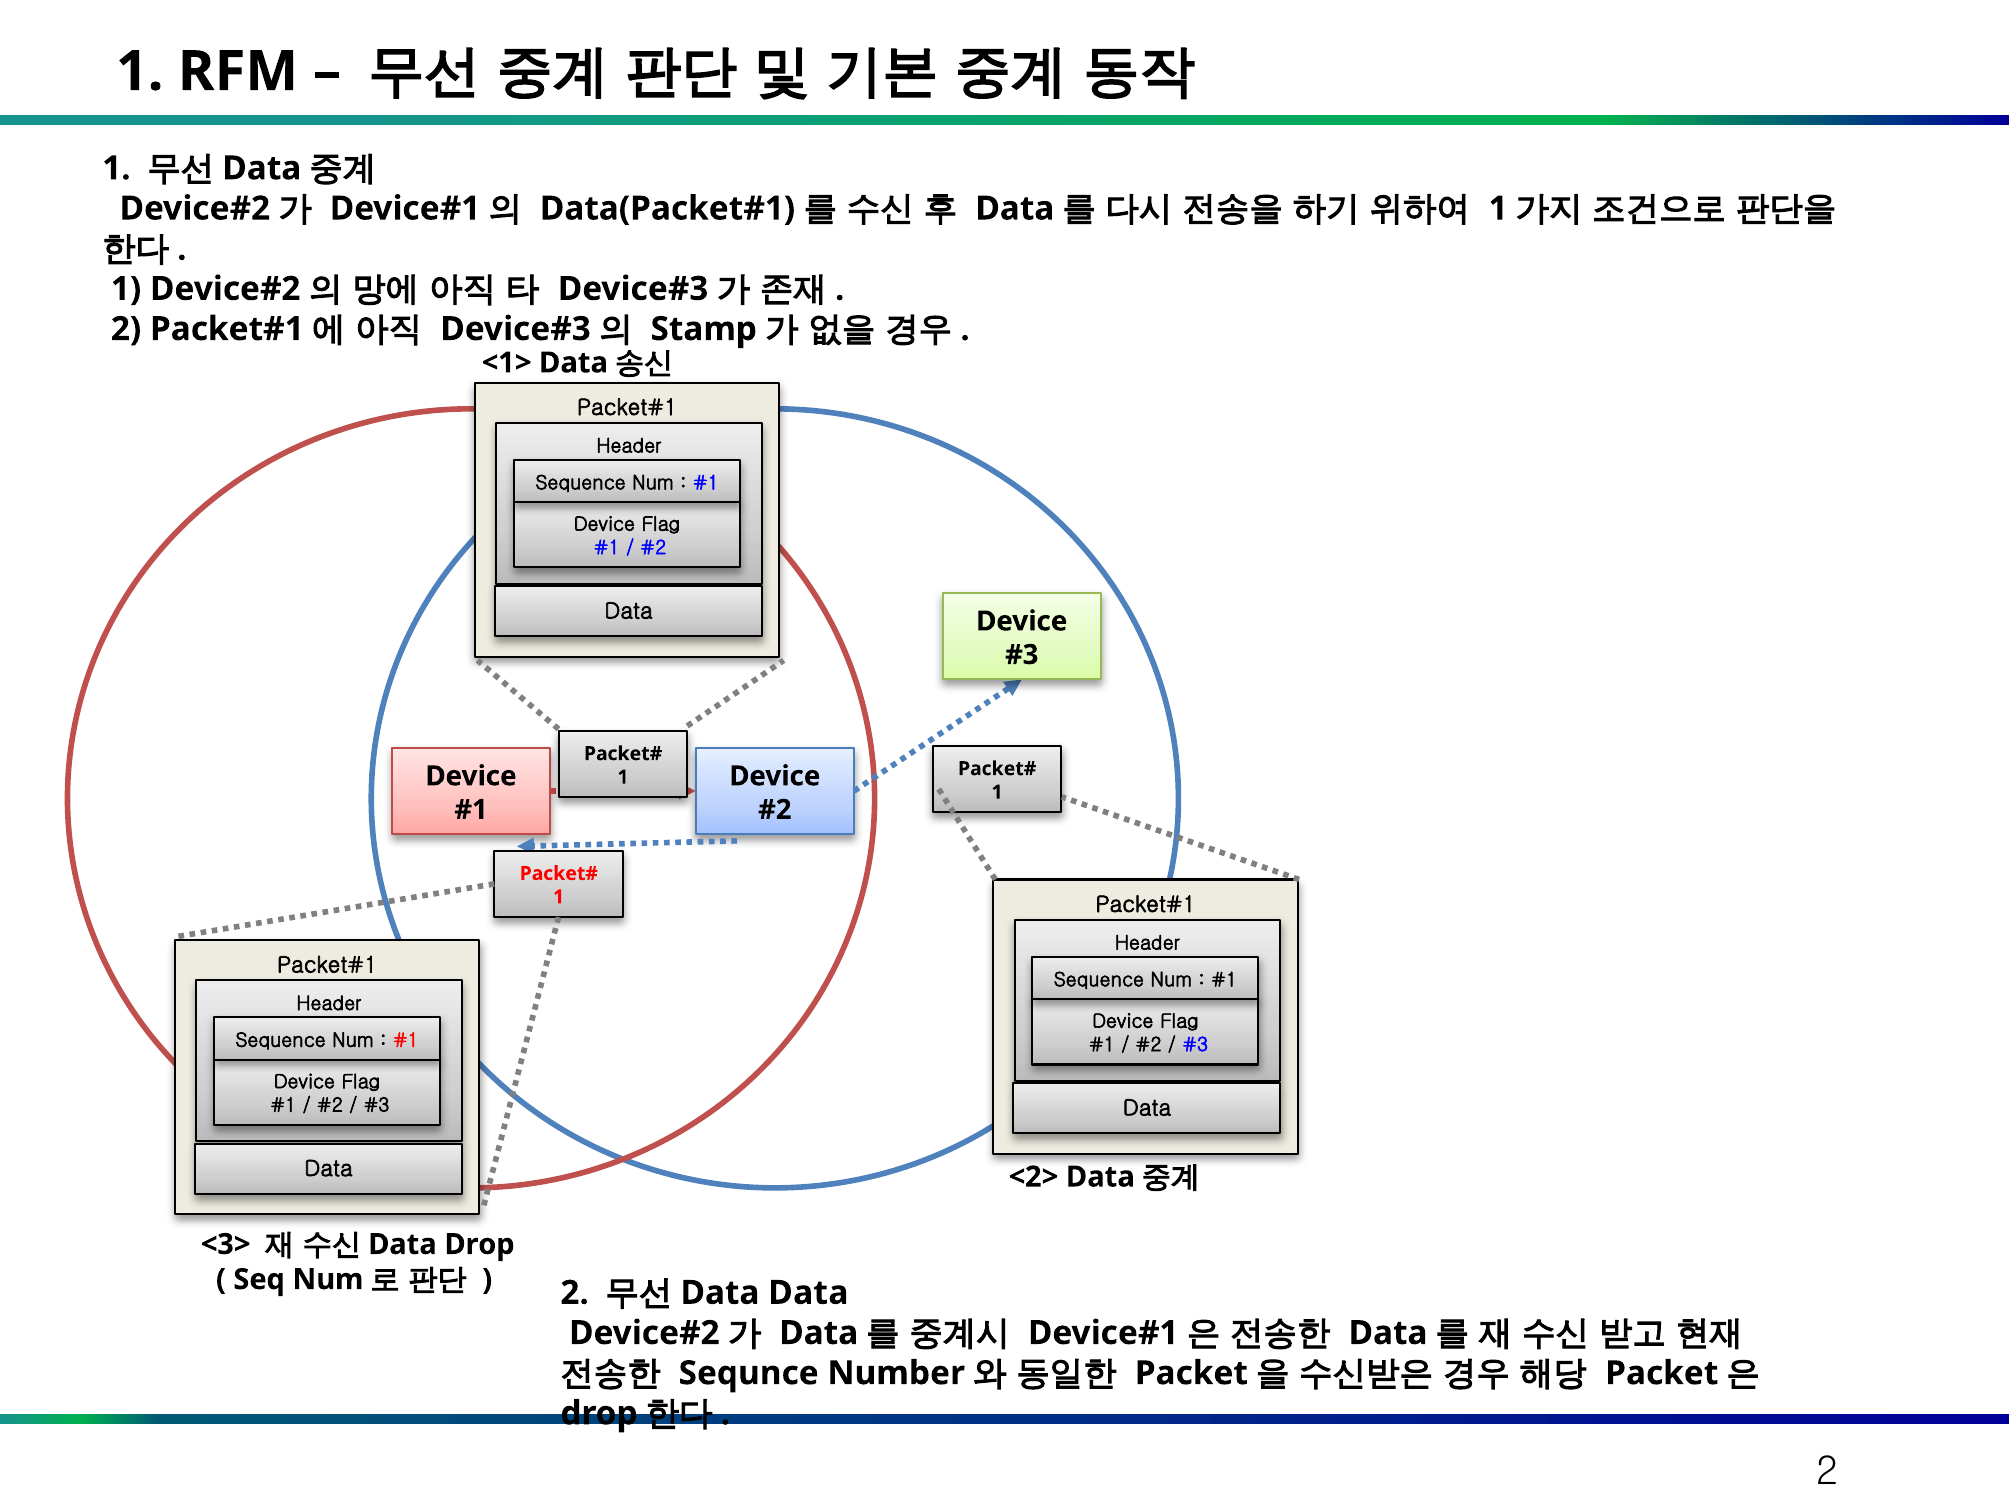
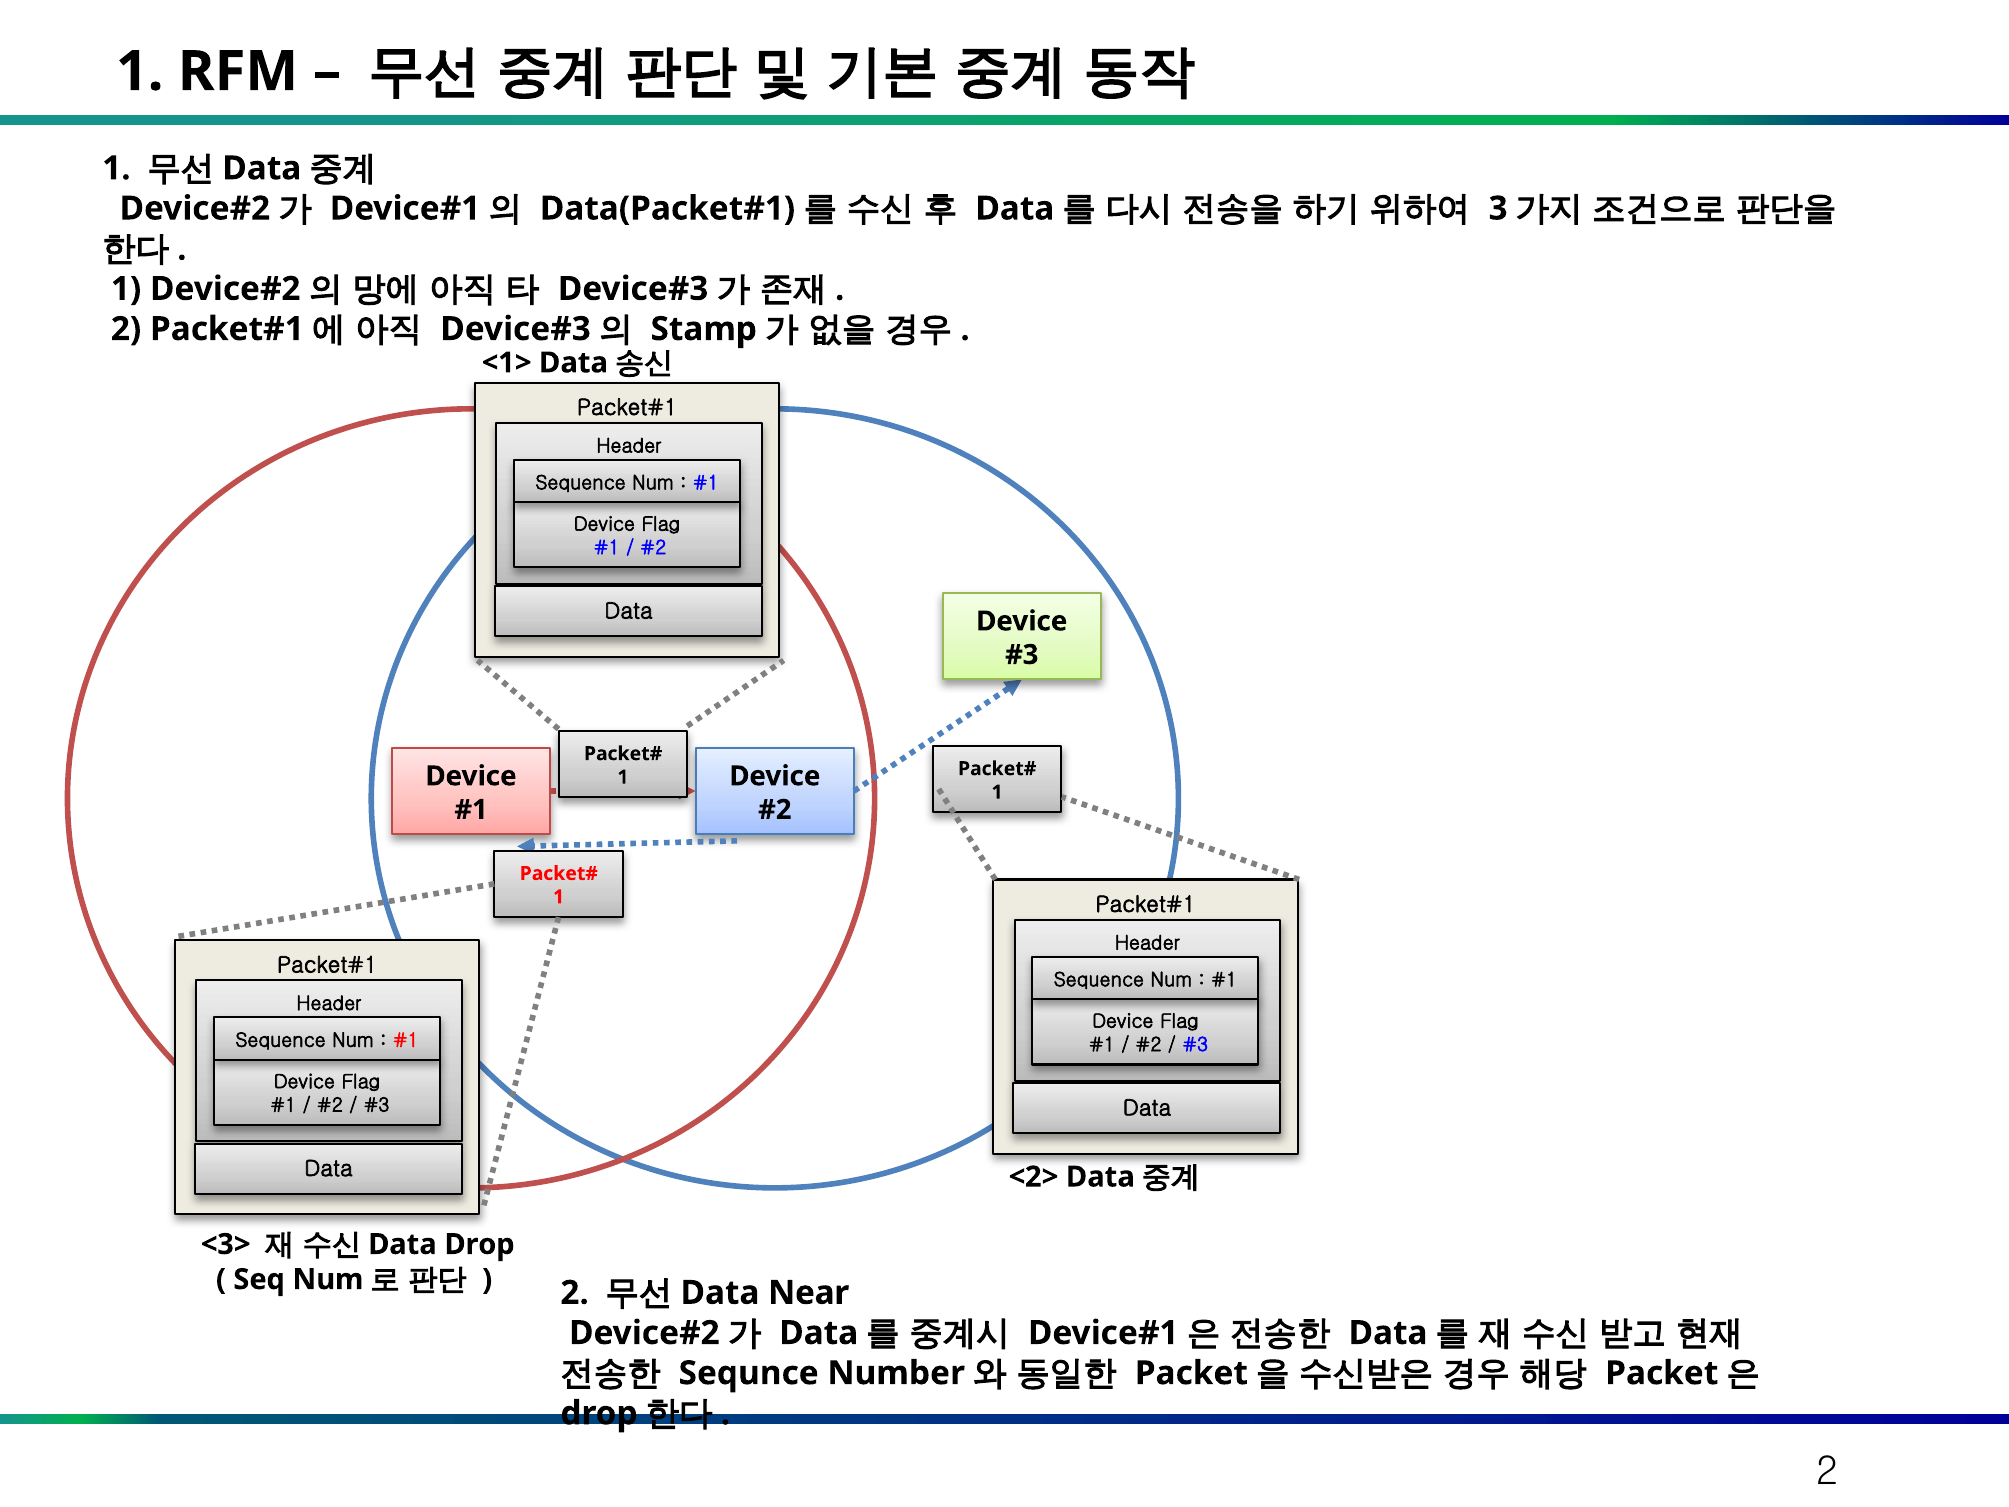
1: 1 -> 3 (1498, 208)
Data Data: Data -> Near (809, 1293)
